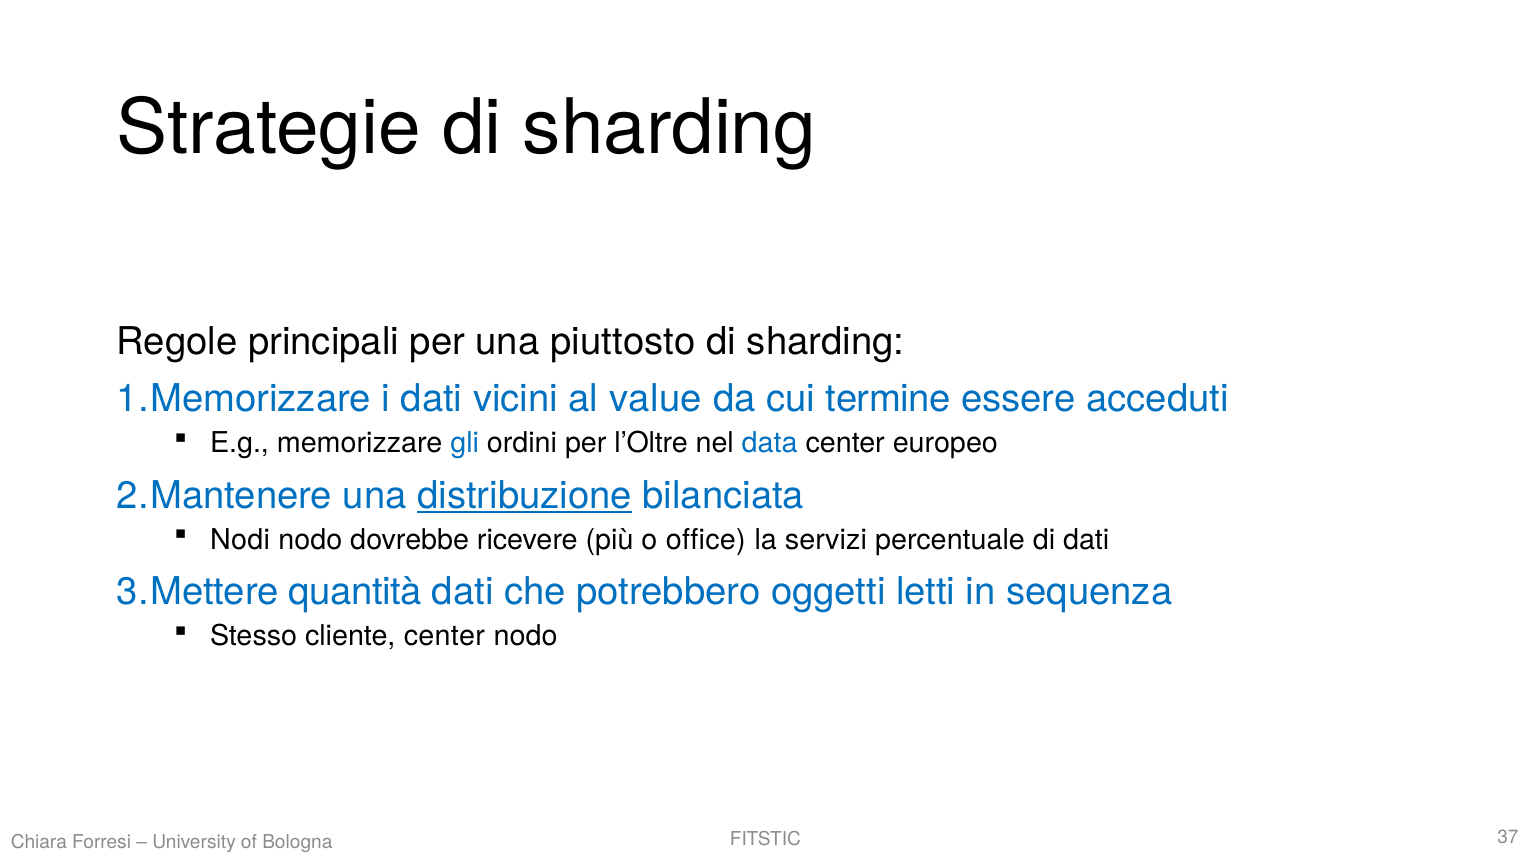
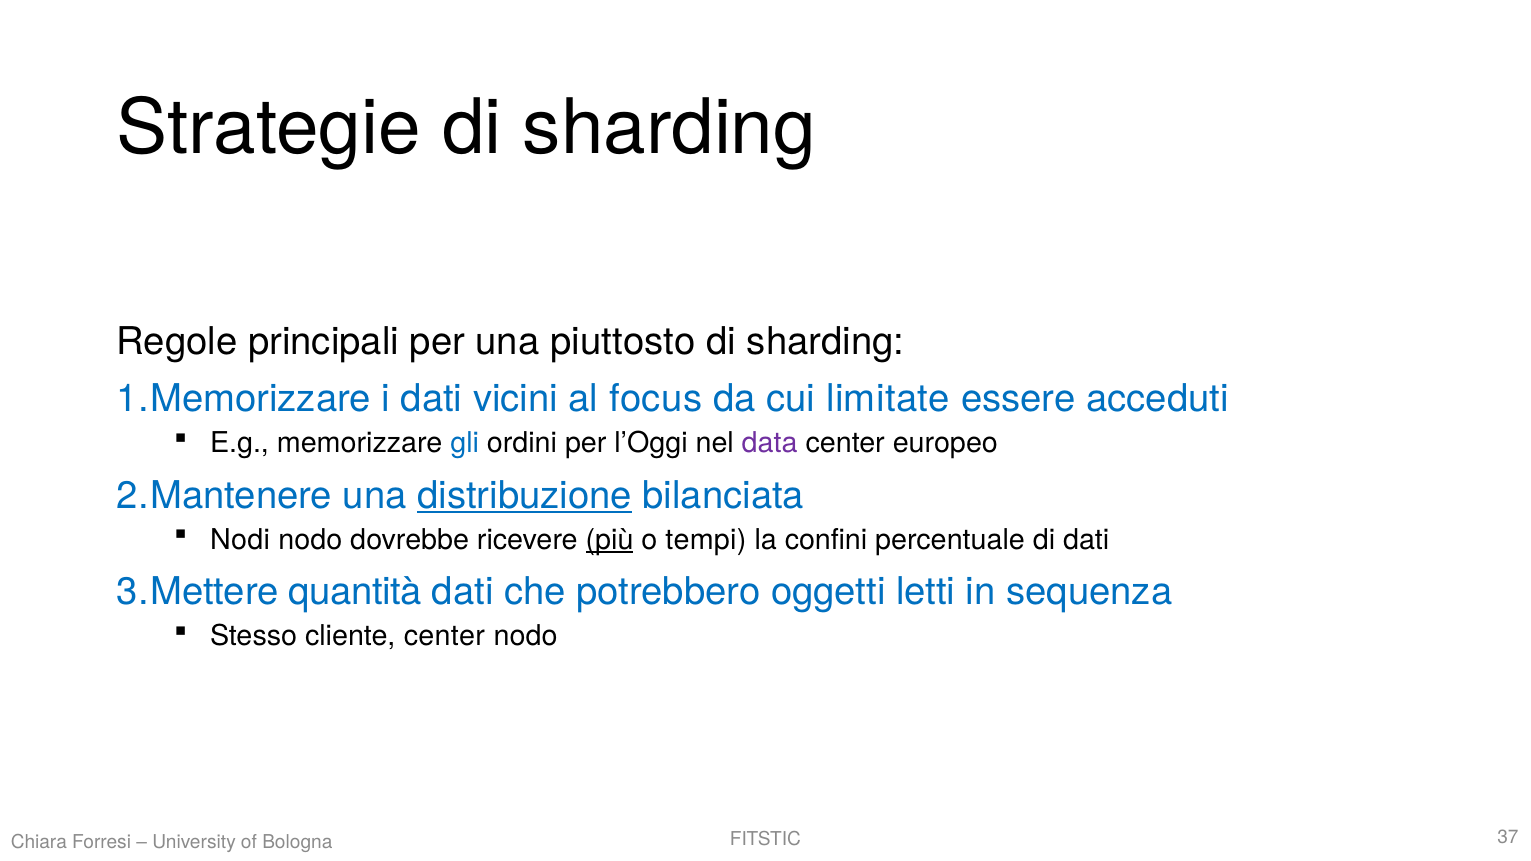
value: value -> focus (656, 399)
termine: termine -> limitate (888, 399)
l’Oltre: l’Oltre -> l’Oggi (651, 444)
data colour: blue -> purple (770, 444)
più underline: none -> present (610, 540)
office: office -> tempi (706, 540)
servizi: servizi -> confini (826, 540)
